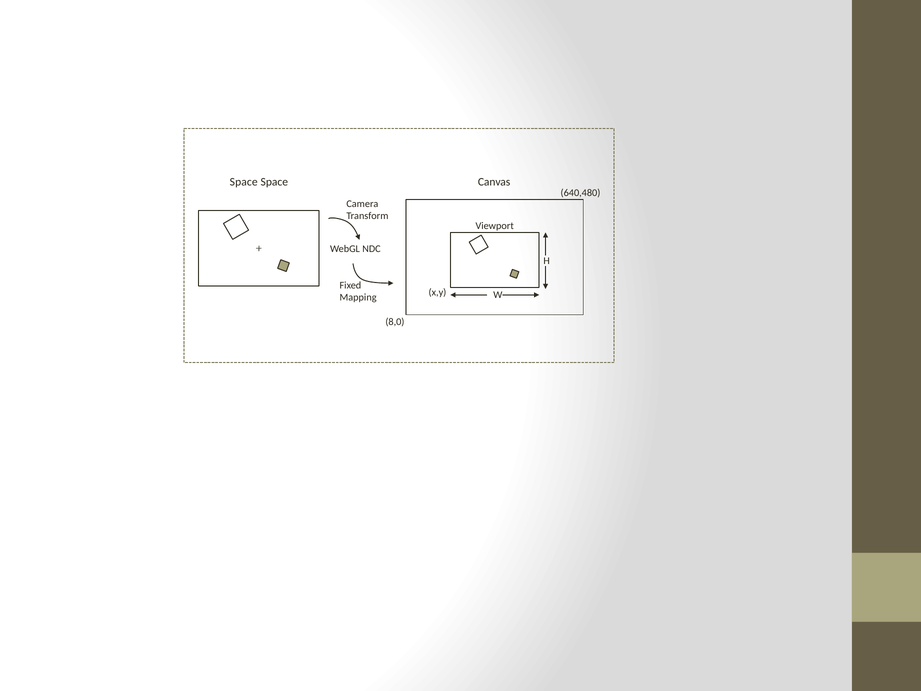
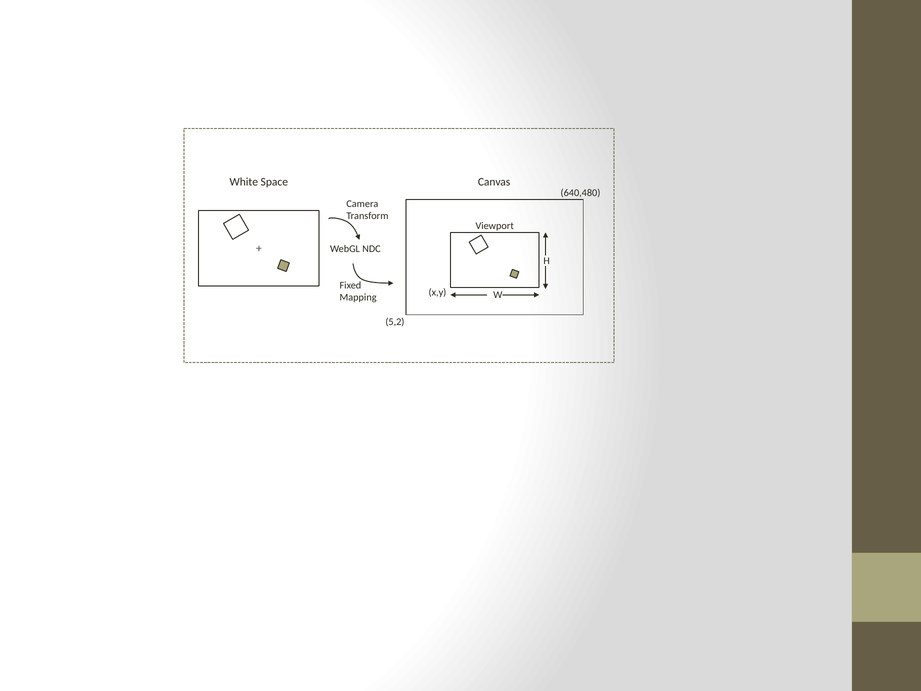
Space: Space -> White (244, 182)
8,0: 8,0 -> 5,2 (395, 322)
